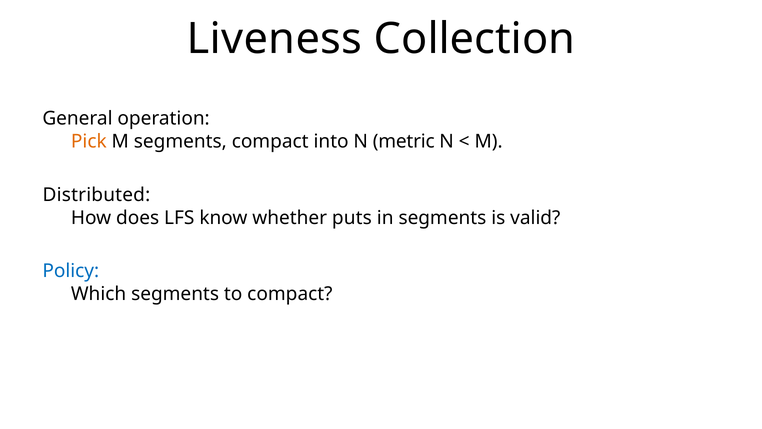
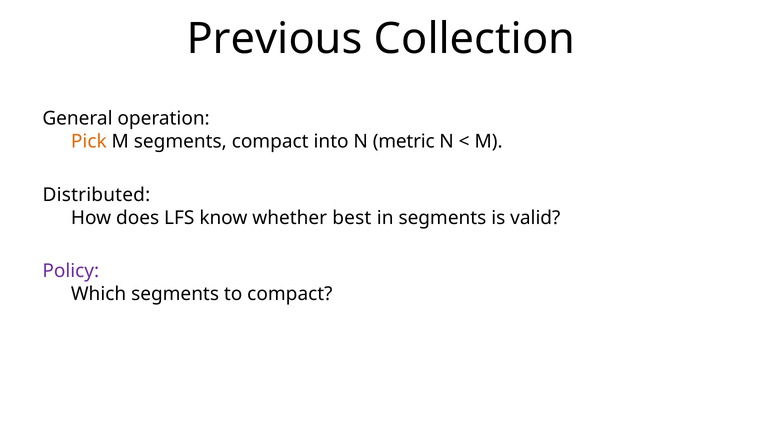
Liveness: Liveness -> Previous (275, 39)
puts: puts -> best (352, 218)
Policy colour: blue -> purple (71, 271)
